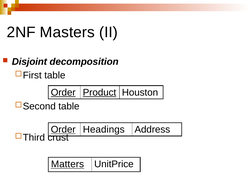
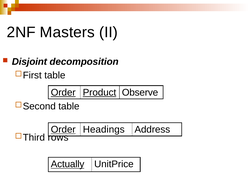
Houston: Houston -> Observe (140, 93)
crust: crust -> rows (58, 138)
Matters: Matters -> Actually (68, 165)
